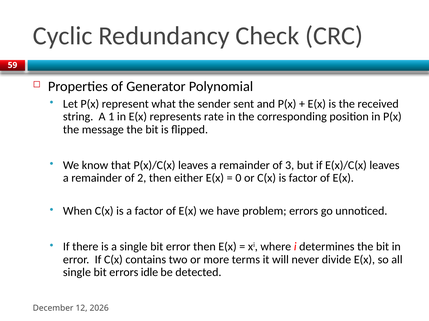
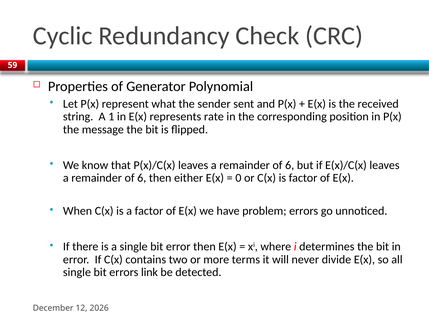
3: 3 -> 6 (290, 165)
2: 2 -> 6 (142, 178)
idle: idle -> link (149, 273)
